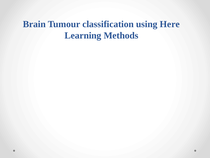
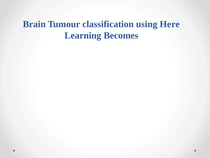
Methods: Methods -> Becomes (121, 35)
